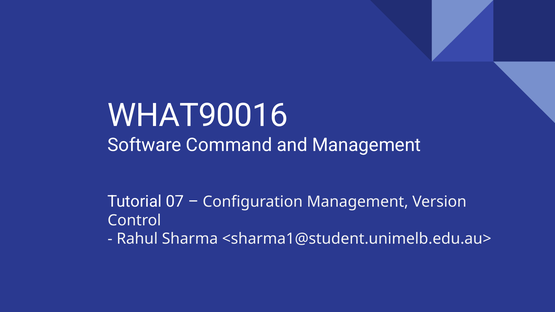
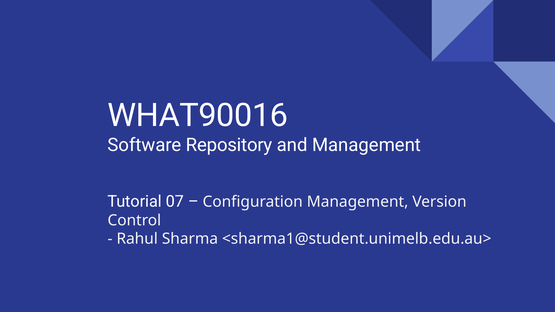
Command: Command -> Repository (229, 145)
